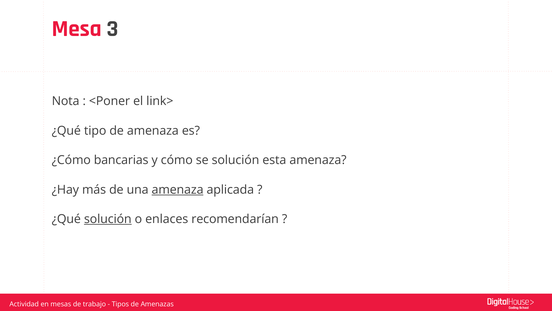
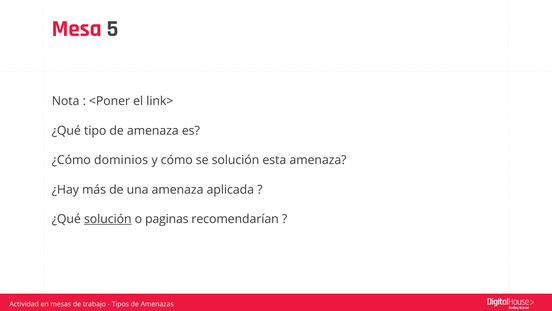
3: 3 -> 5 (113, 28)
bancarias: bancarias -> dominios (121, 160)
amenaza underline: present -> none (178, 189)
enlaces: enlaces -> paginas (167, 219)
